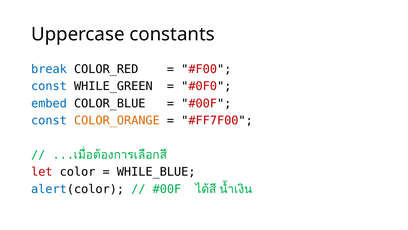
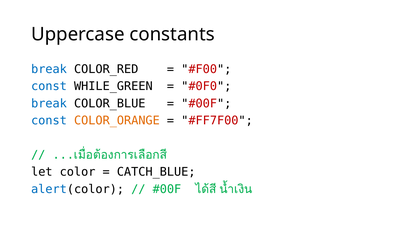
embed: embed -> break (49, 103)
let colour: red -> black (42, 172)
WHILE_BLUE: WHILE_BLUE -> CATCH_BLUE (156, 172)
